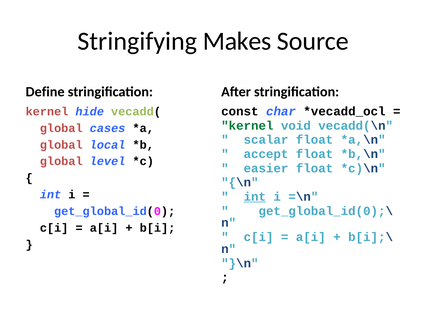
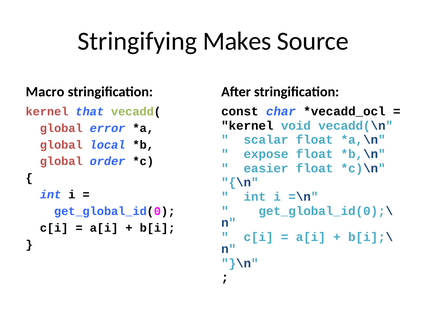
Define: Define -> Macro (45, 92)
hide: hide -> that (90, 112)
kernel colour: green -> black (247, 126)
cases: cases -> error (108, 128)
accept: accept -> expose (266, 154)
level: level -> order (108, 162)
int underline: present -> none (255, 197)
